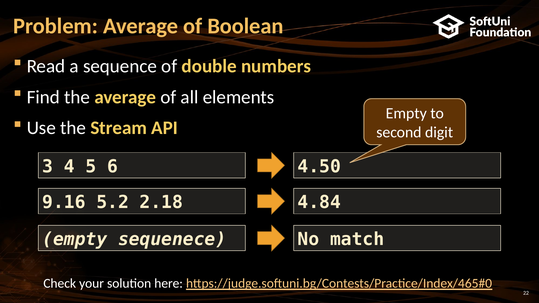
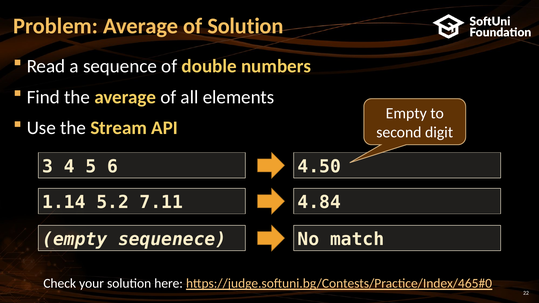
of Boolean: Boolean -> Solution (245, 26)
9.16: 9.16 -> 1.14 (64, 203)
2.18: 2.18 -> 7.11 (161, 203)
